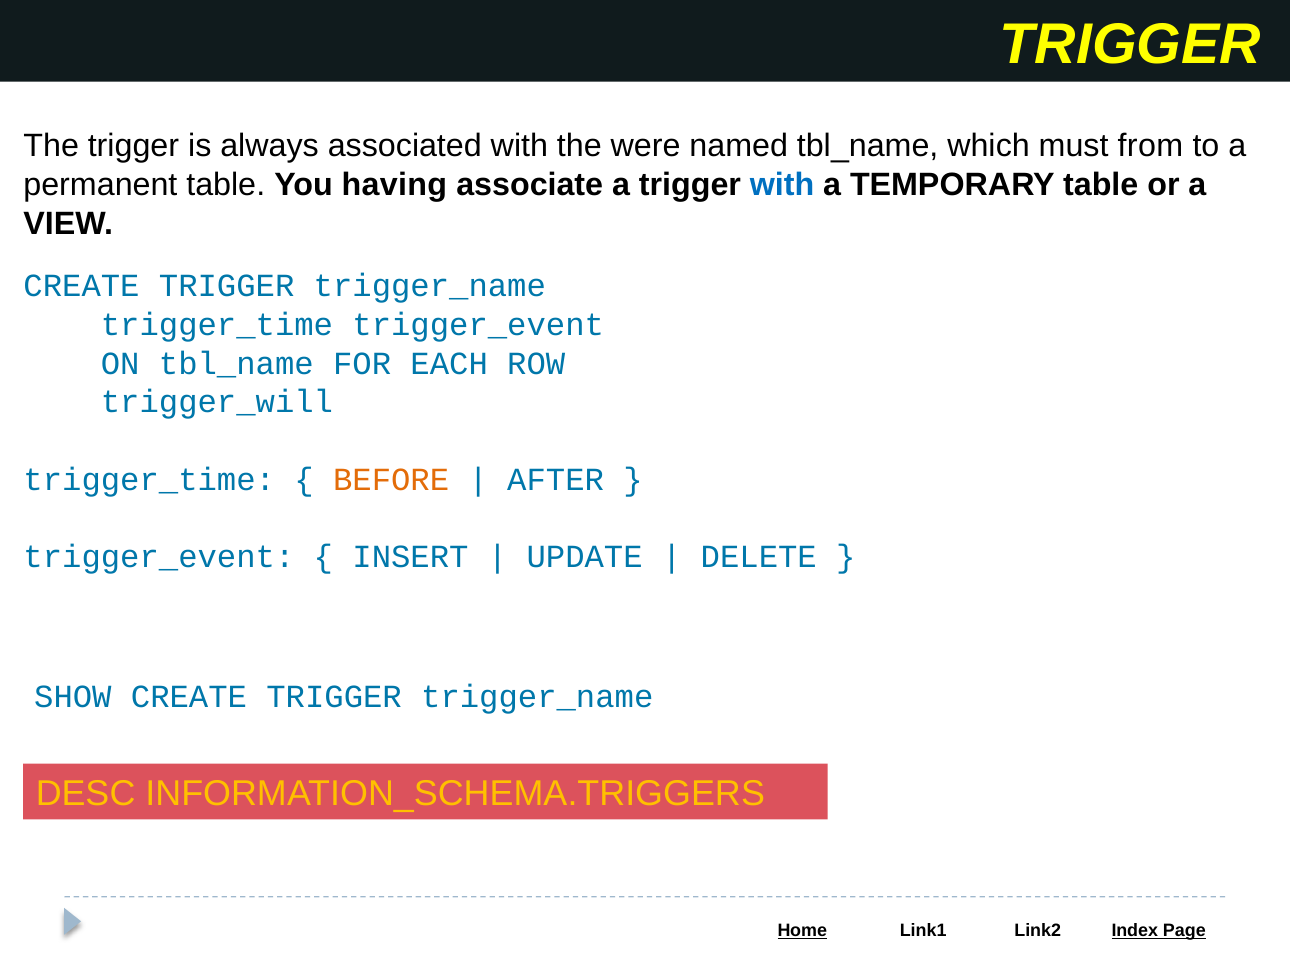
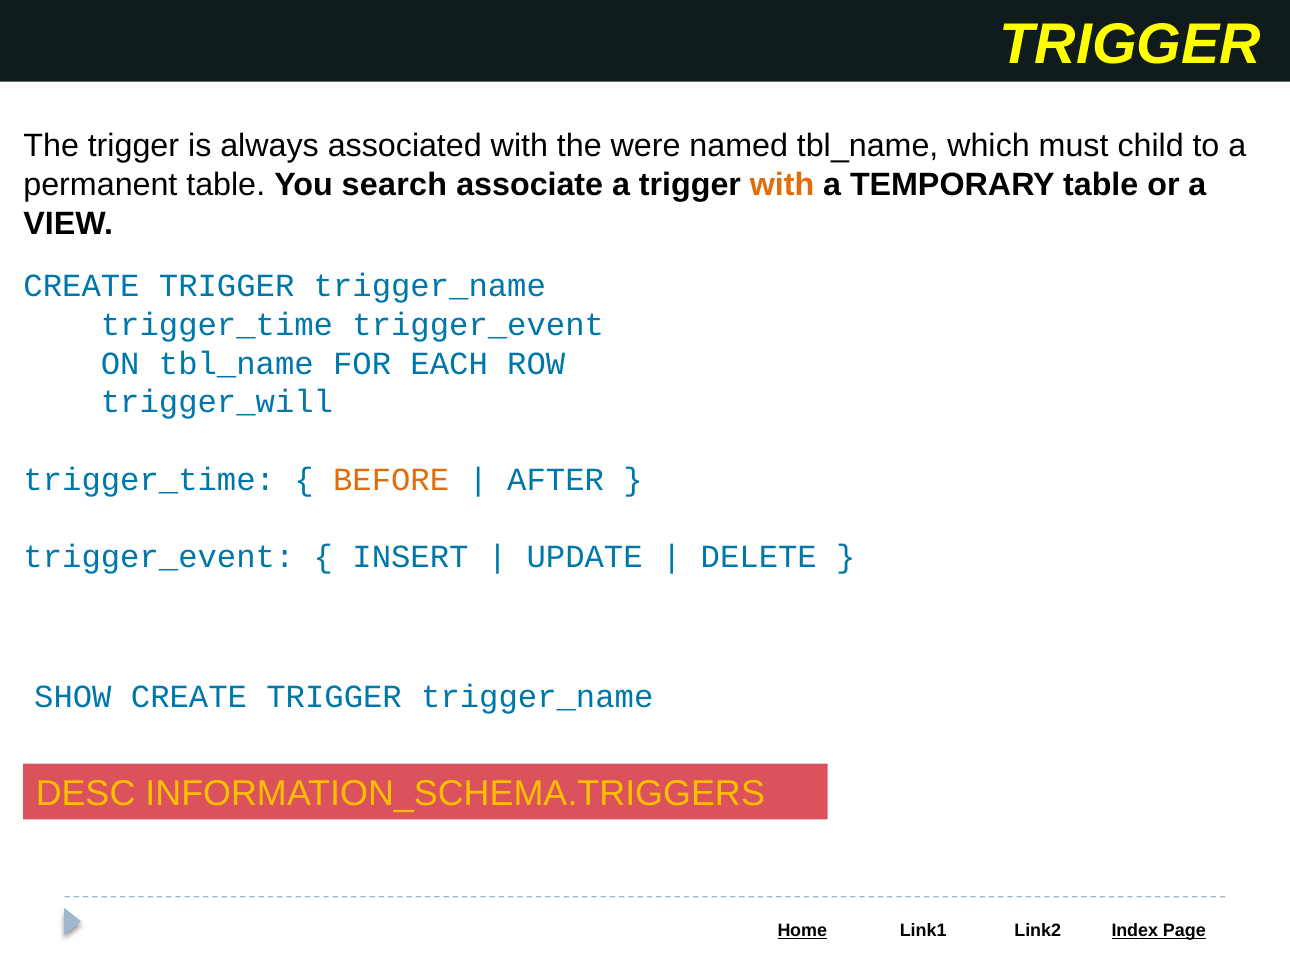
from: from -> child (1151, 146)
having: having -> search (394, 185)
with colour: blue -> orange (782, 185)
